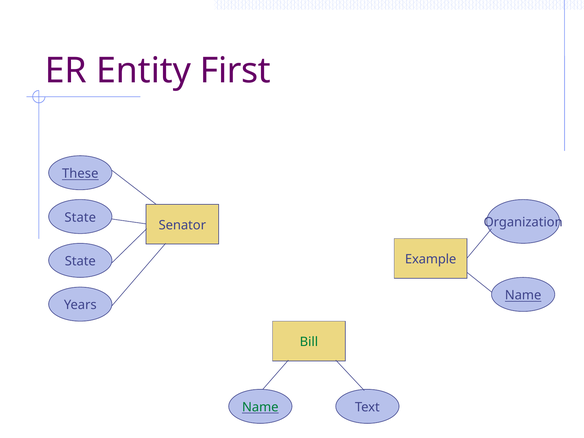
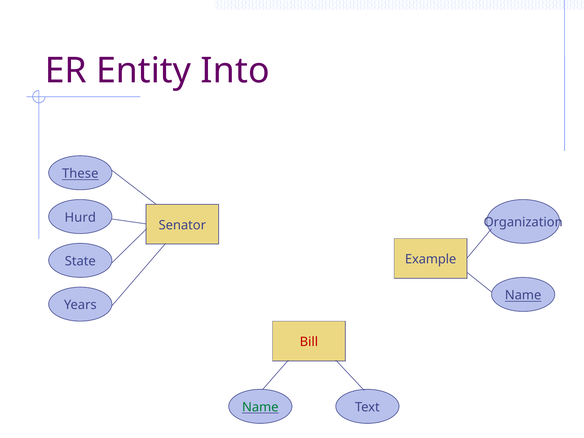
First: First -> Into (235, 71)
State: State -> Hurd (80, 217)
Bill colour: green -> red (309, 342)
